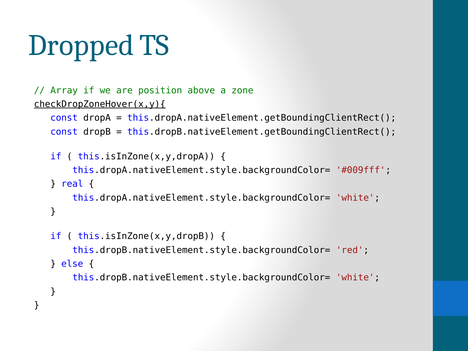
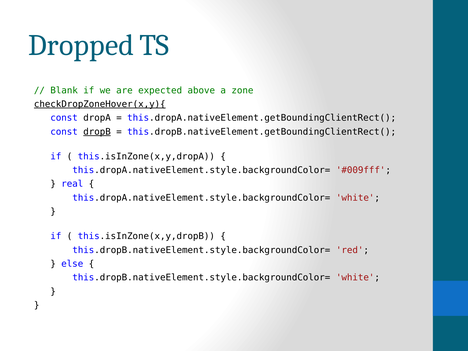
Array: Array -> Blank (64, 90)
position: position -> expected (160, 90)
dropB underline: none -> present (97, 132)
